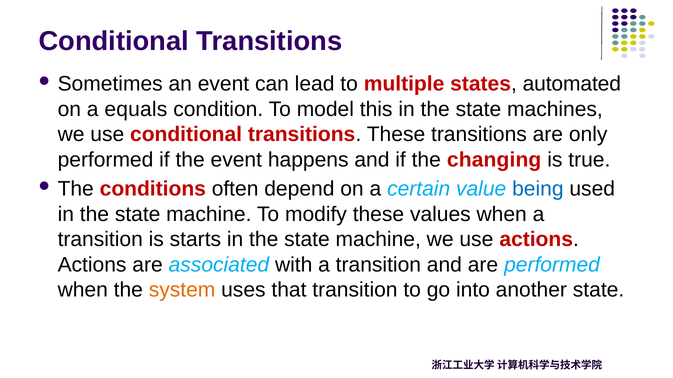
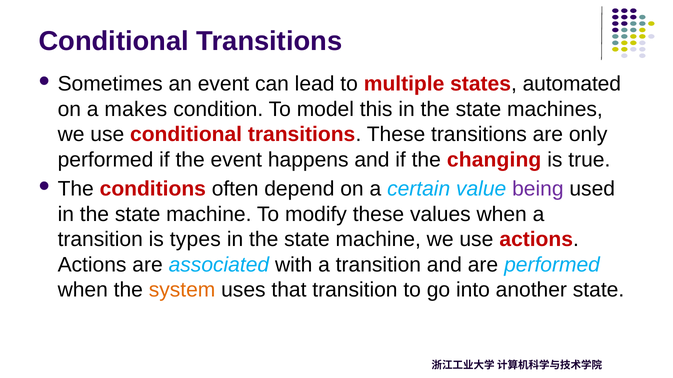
equals: equals -> makes (136, 109)
being colour: blue -> purple (538, 189)
starts: starts -> types (195, 240)
